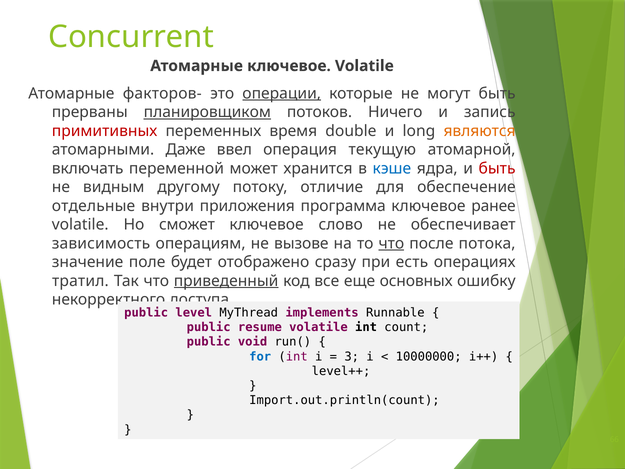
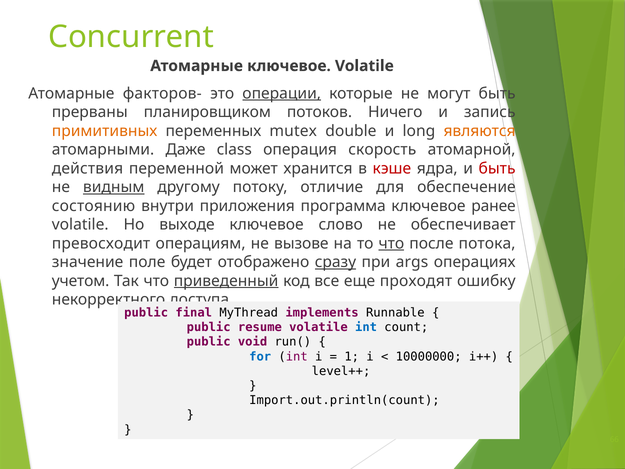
планировщиком underline: present -> none (207, 112)
примитивных colour: red -> orange (105, 131)
время: время -> mutex (293, 131)
ввел: ввел -> class (234, 150)
текущую: текущую -> скорость (382, 150)
включать: включать -> действия (88, 168)
кэше colour: blue -> red (392, 168)
видным underline: none -> present (114, 187)
отдельные: отдельные -> состоянию (94, 206)
сможет: сможет -> выходе (187, 225)
зависимость: зависимость -> превосходит (101, 243)
сразу underline: none -> present (335, 262)
есть: есть -> args (412, 262)
тратил: тратил -> учетом (81, 281)
основных: основных -> проходят (416, 281)
level: level -> final (194, 313)
int colour: black -> blue (366, 327)
3: 3 -> 1 (352, 356)
